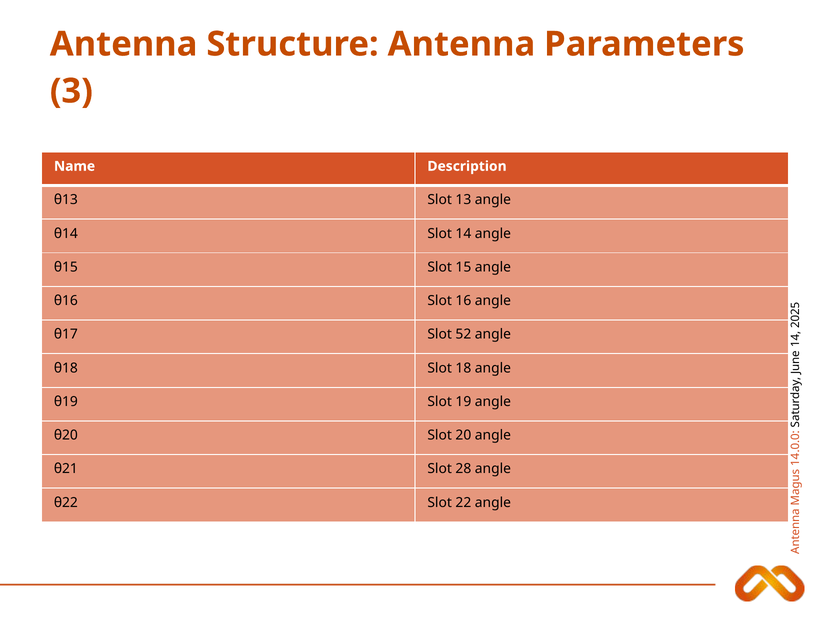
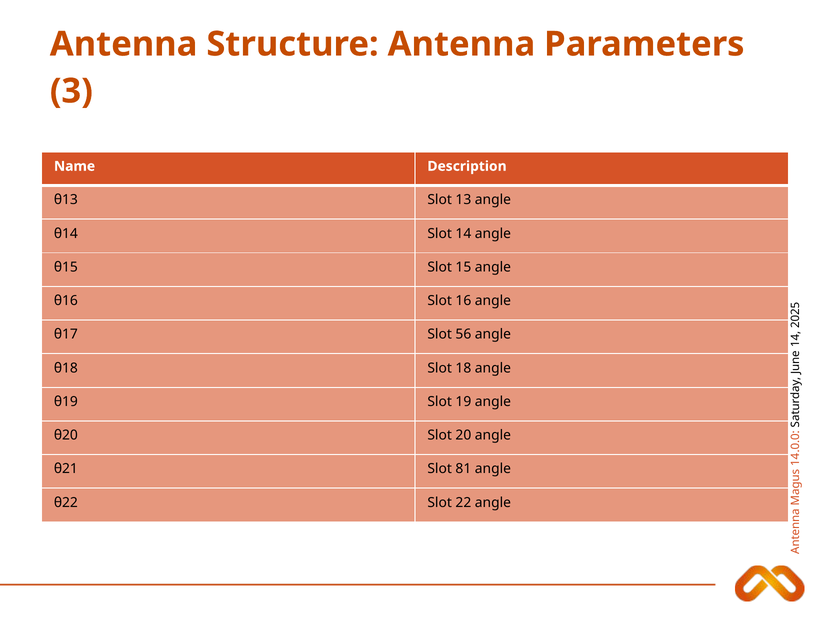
52: 52 -> 56 (463, 335)
28: 28 -> 81 (463, 469)
